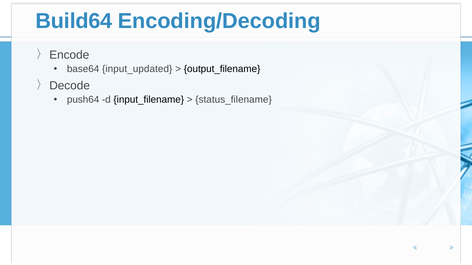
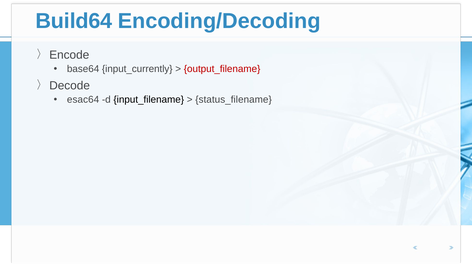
input_updated: input_updated -> input_currently (137, 69)
output_filename colour: black -> red (222, 69)
push64: push64 -> esac64 (83, 100)
